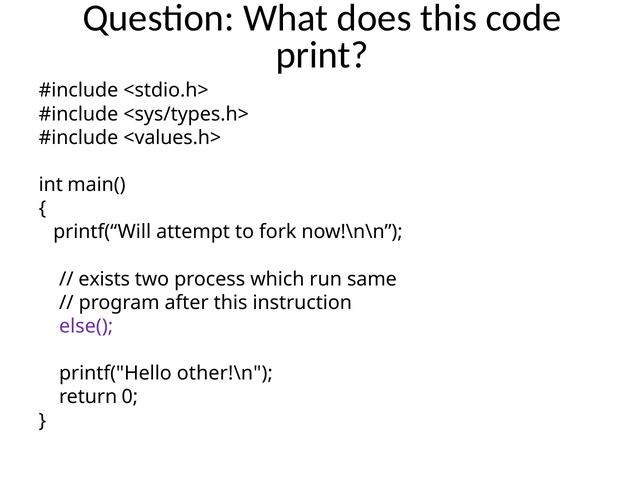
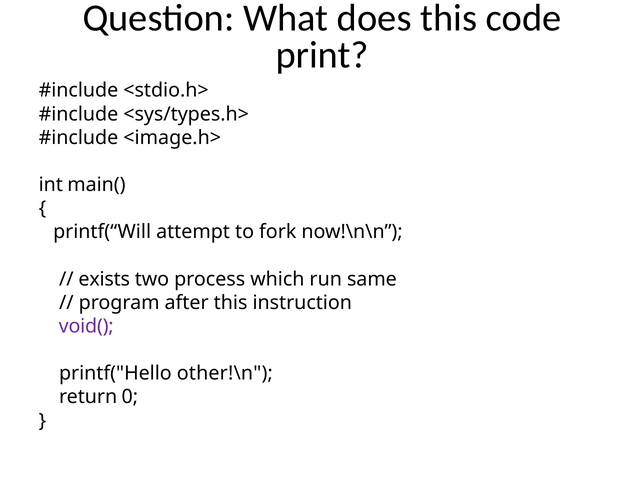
<values.h>: <values.h> -> <image.h> (172, 138)
else(: else( -> void( (86, 326)
